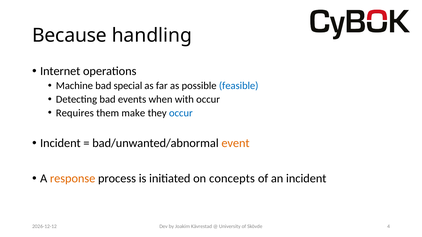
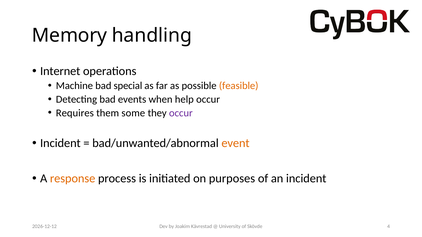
Because: Because -> Memory (70, 35)
feasible colour: blue -> orange (239, 86)
with: with -> help (184, 99)
make: make -> some (133, 113)
occur colour: blue -> purple (181, 113)
concepts: concepts -> purposes (232, 179)
